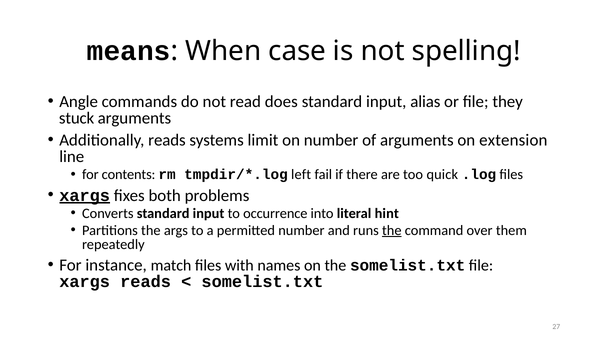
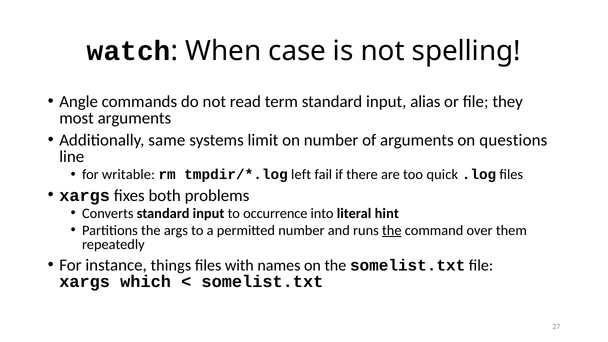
means: means -> watch (129, 51)
does: does -> term (281, 102)
stuck: stuck -> most (77, 118)
Additionally reads: reads -> same (167, 140)
extension: extension -> questions (513, 140)
contents: contents -> writable (128, 175)
xargs underline: present -> none (85, 195)
match: match -> things (171, 265)
xargs reads: reads -> which (146, 282)
